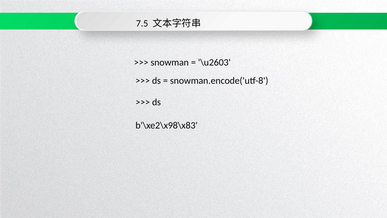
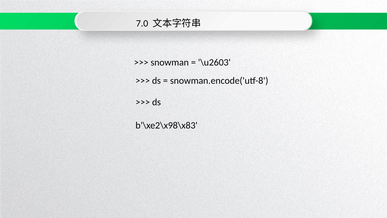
7.5: 7.5 -> 7.0 (142, 23)
